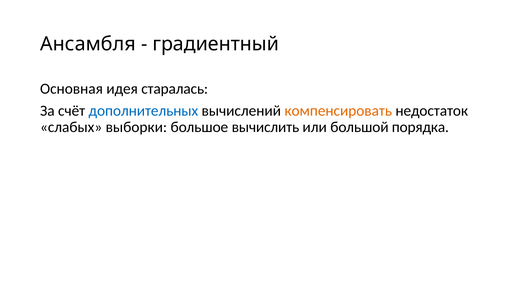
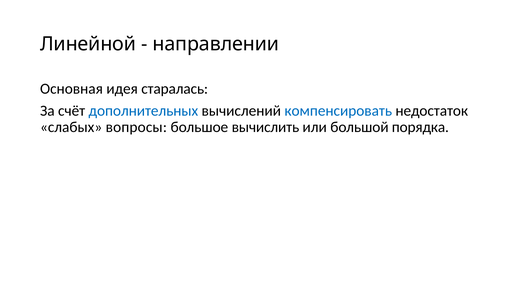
Ансамбля: Ансамбля -> Линейной (88, 44)
градиентный: градиентный -> направлении (216, 44)
компенсировать colour: orange -> blue (338, 111)
выборки: выборки -> вопросы (136, 127)
